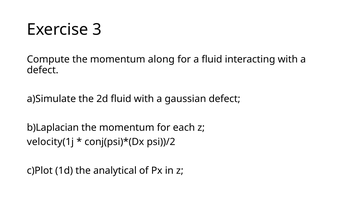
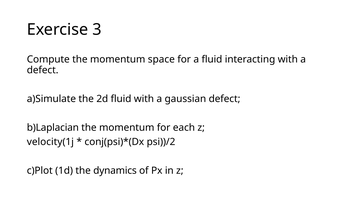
along: along -> space (161, 59)
analytical: analytical -> dynamics (115, 171)
